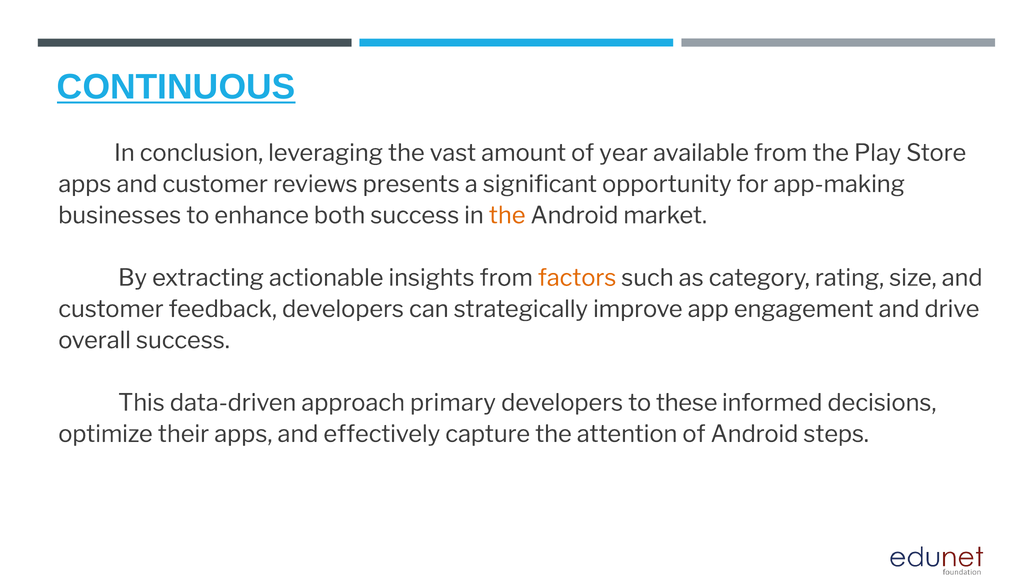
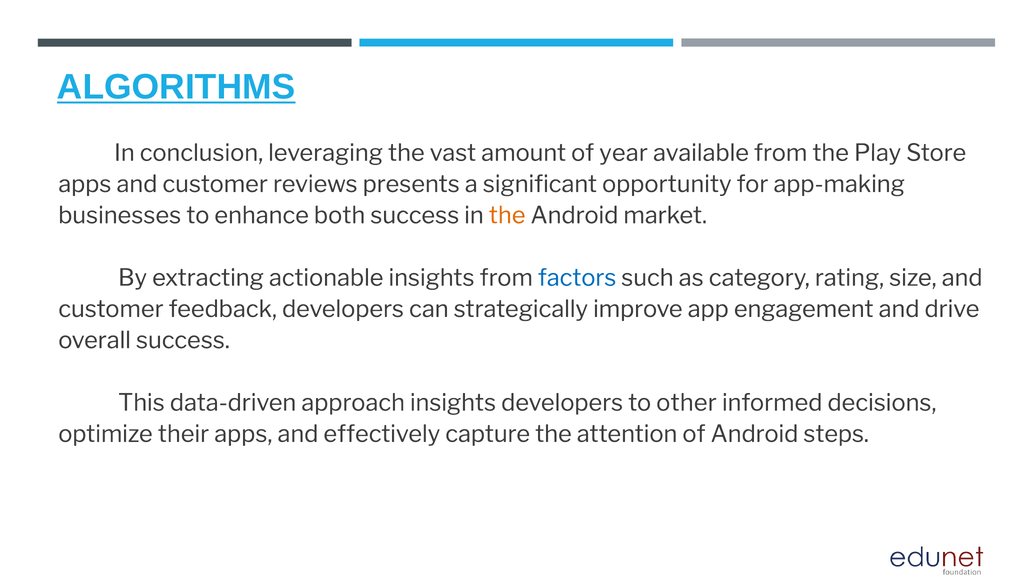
CONTINUOUS: CONTINUOUS -> ALGORITHMS (176, 87)
factors colour: orange -> blue (577, 278)
approach primary: primary -> insights (453, 403)
these: these -> other (686, 403)
